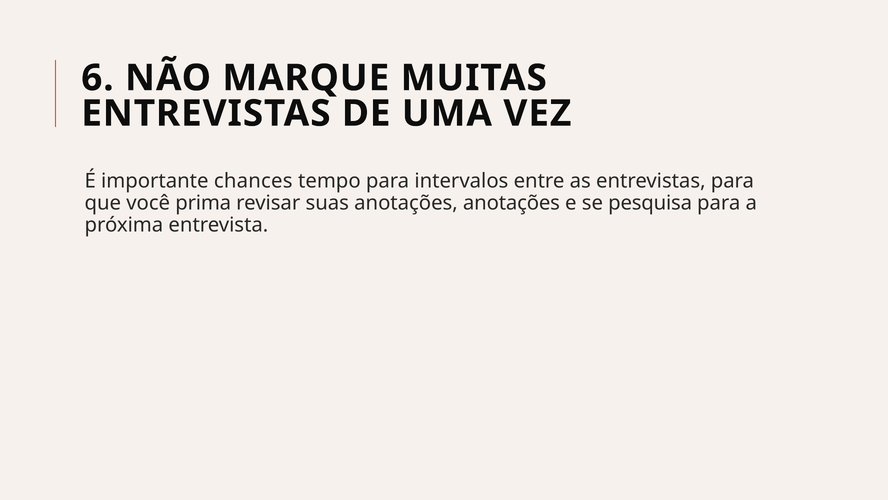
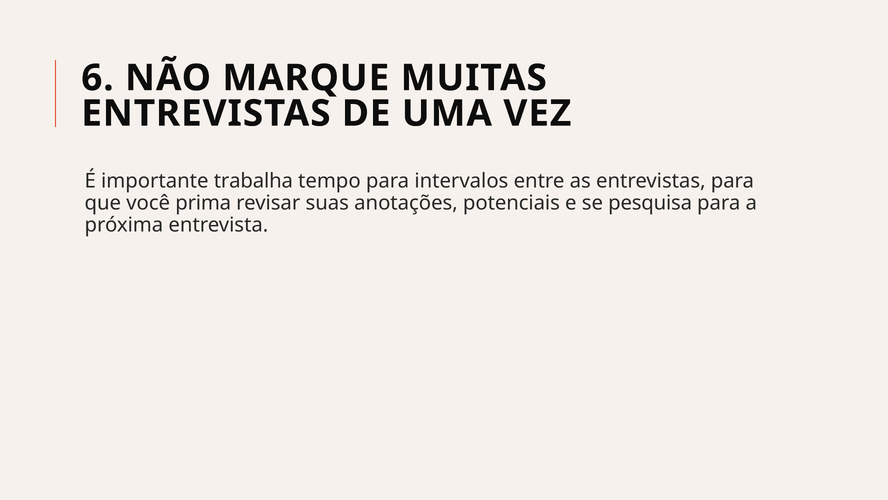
chances: chances -> trabalha (253, 181)
anotações anotações: anotações -> potenciais (511, 203)
